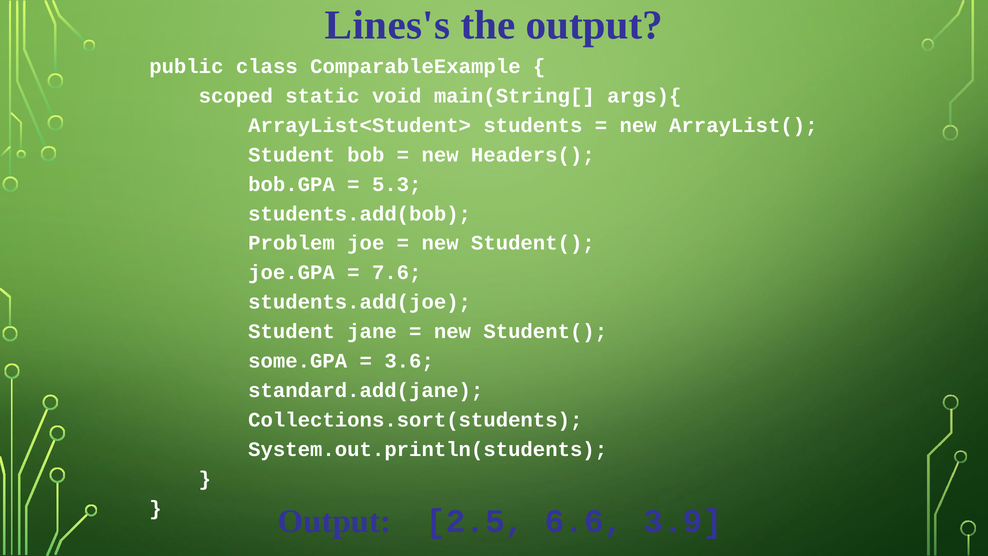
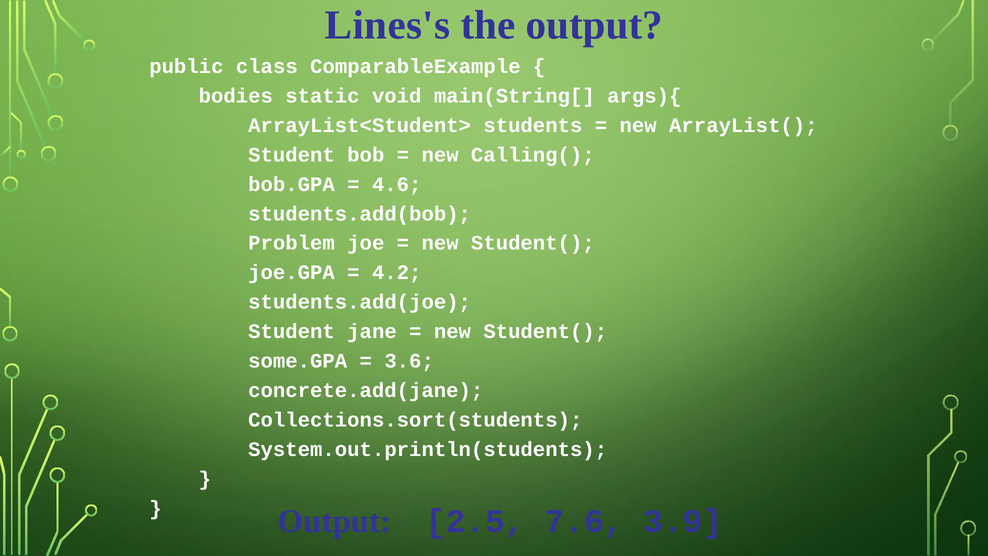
scoped: scoped -> bodies (236, 96)
Headers(: Headers( -> Calling( (533, 155)
5.3: 5.3 -> 4.6 (397, 184)
7.6: 7.6 -> 4.2 (397, 273)
standard.add(jane: standard.add(jane -> concrete.add(jane (366, 390)
6.6: 6.6 -> 7.6 (584, 521)
